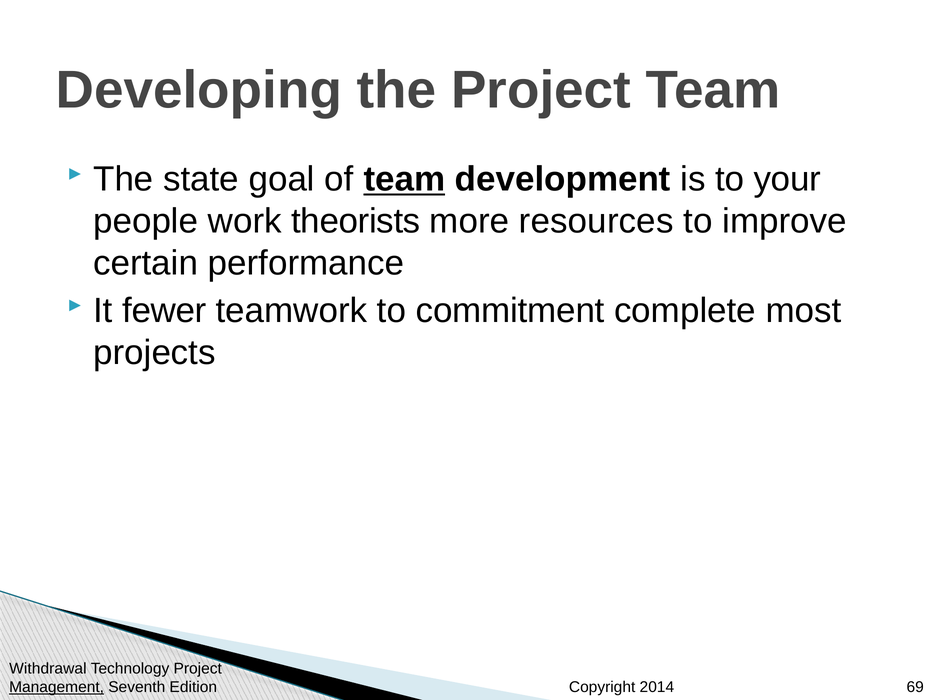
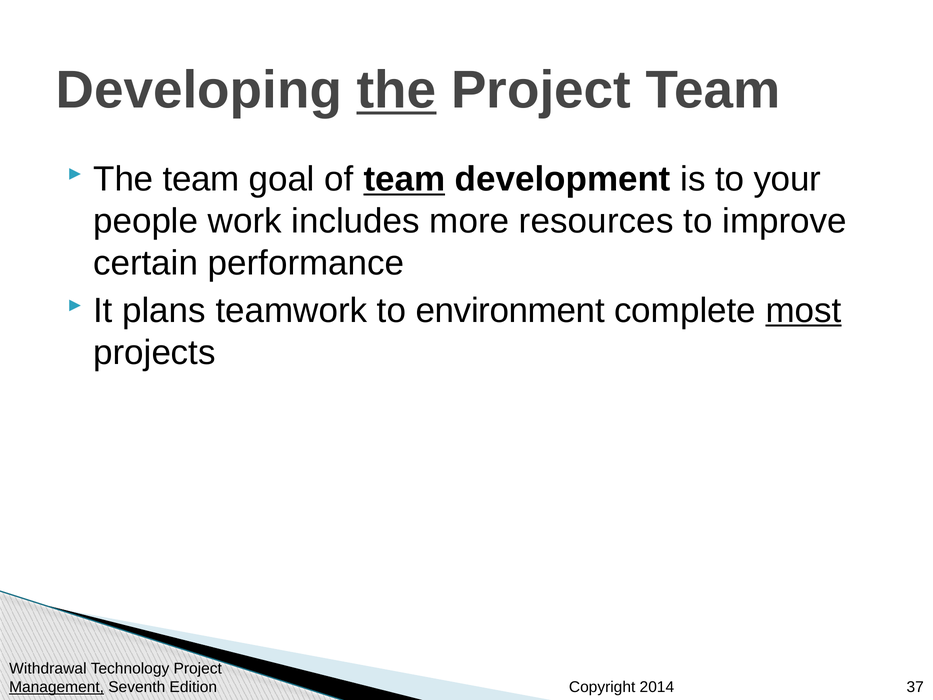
the underline: none -> present (397, 90)
The state: state -> team (201, 179)
theorists: theorists -> includes (356, 221)
fewer: fewer -> plans (164, 310)
commitment: commitment -> environment (510, 310)
most underline: none -> present (804, 310)
69: 69 -> 37 (915, 687)
